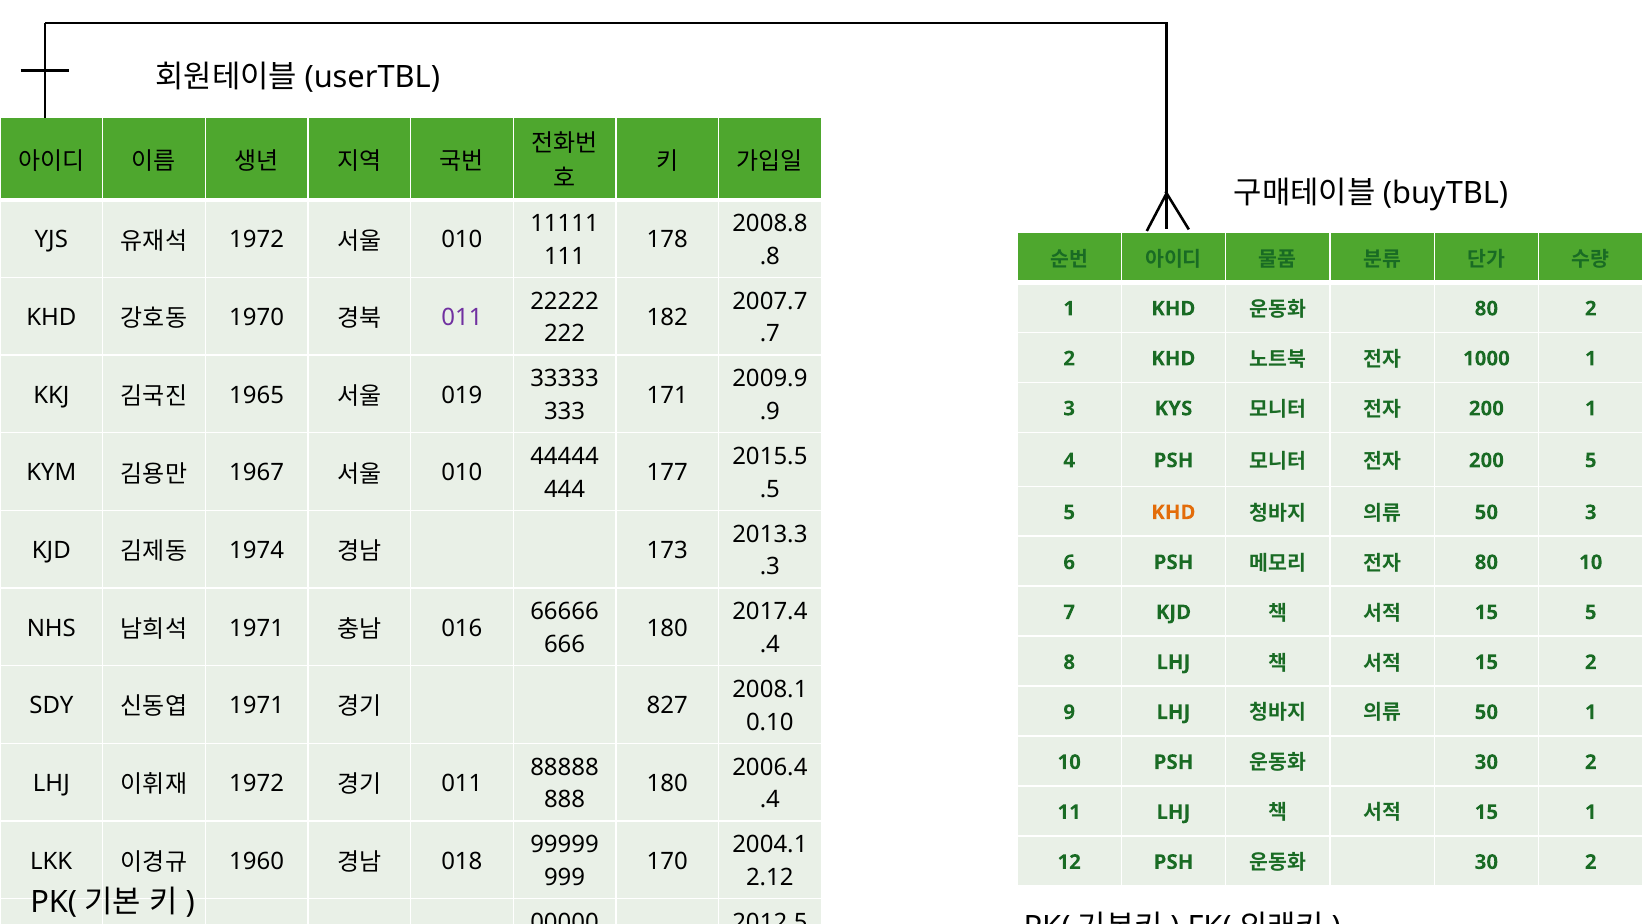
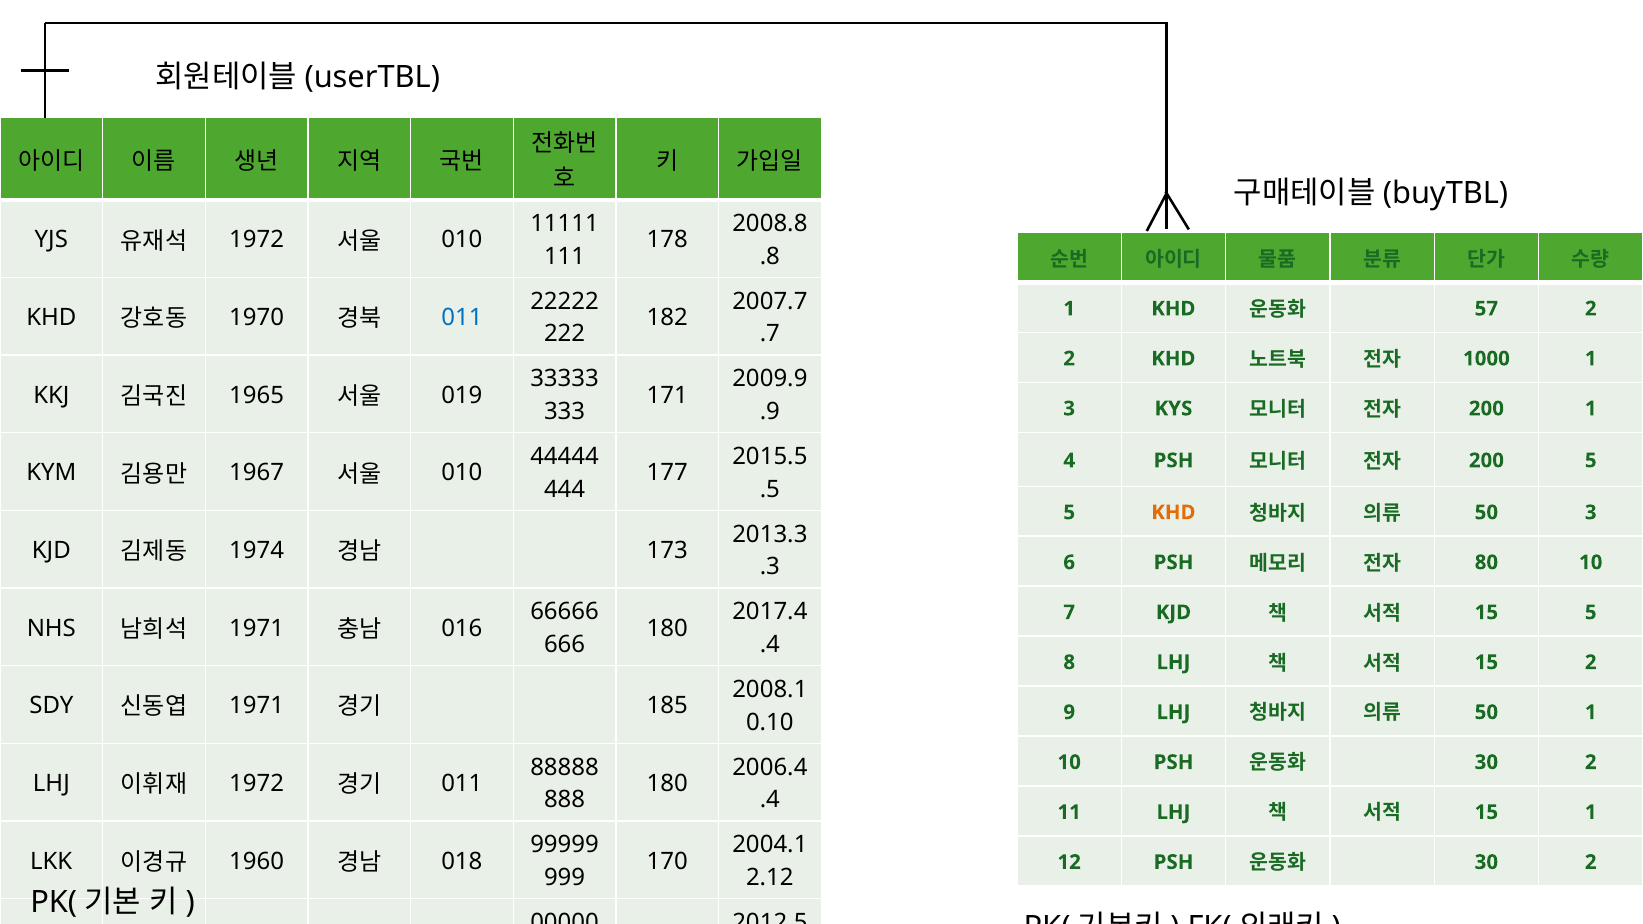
80: 80 -> 57 (1486, 309)
011 colour: purple -> blue (462, 318)
827: 827 -> 185 (667, 706)
